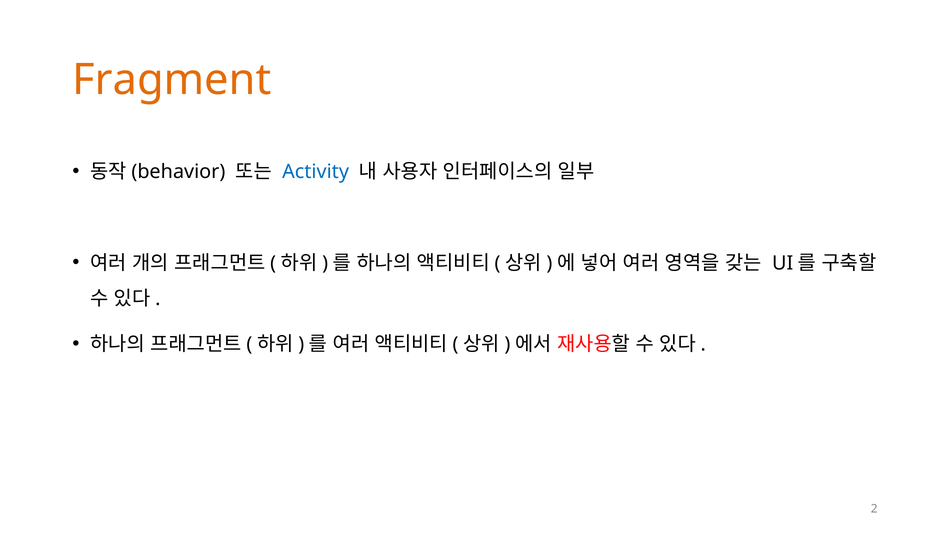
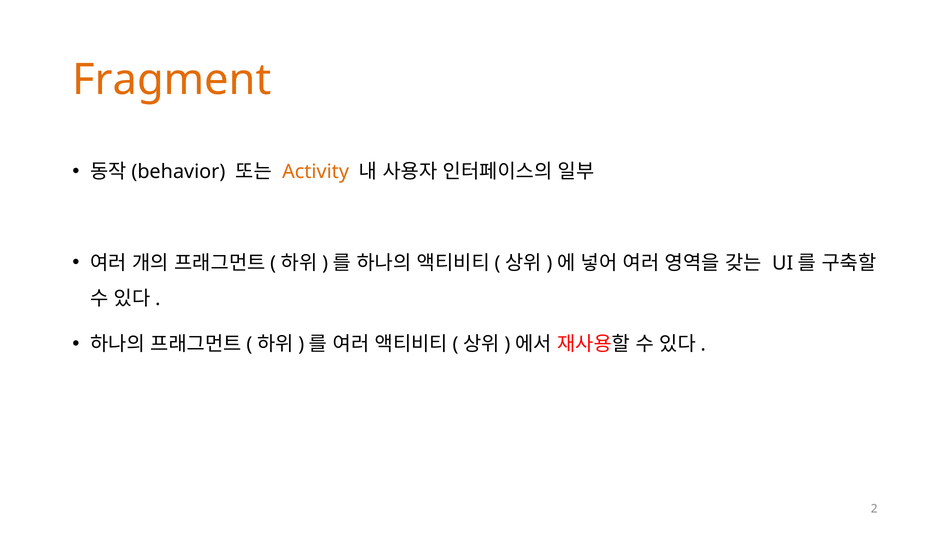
Activity colour: blue -> orange (316, 172)
